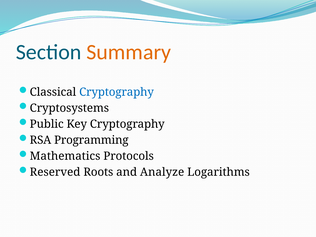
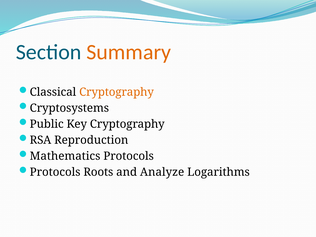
Cryptography colour: blue -> orange (117, 92)
Programming: Programming -> Reproduction (91, 140)
Reserved: Reserved -> Protocols (55, 172)
